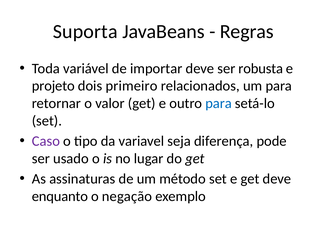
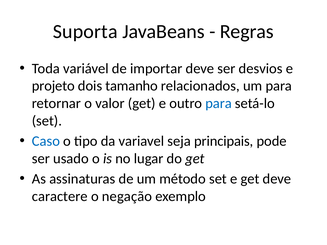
robusta: robusta -> desvios (261, 69)
primeiro: primeiro -> tamanho (132, 86)
Caso colour: purple -> blue (46, 141)
diferença: diferença -> principais (224, 141)
enquanto: enquanto -> caractere (60, 197)
